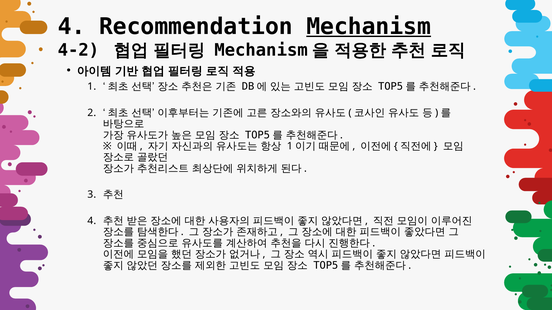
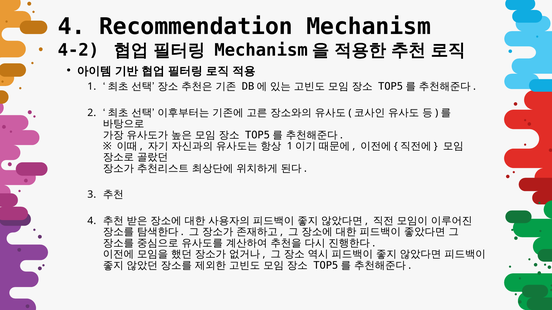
Mechanism underline: present -> none (369, 27)
